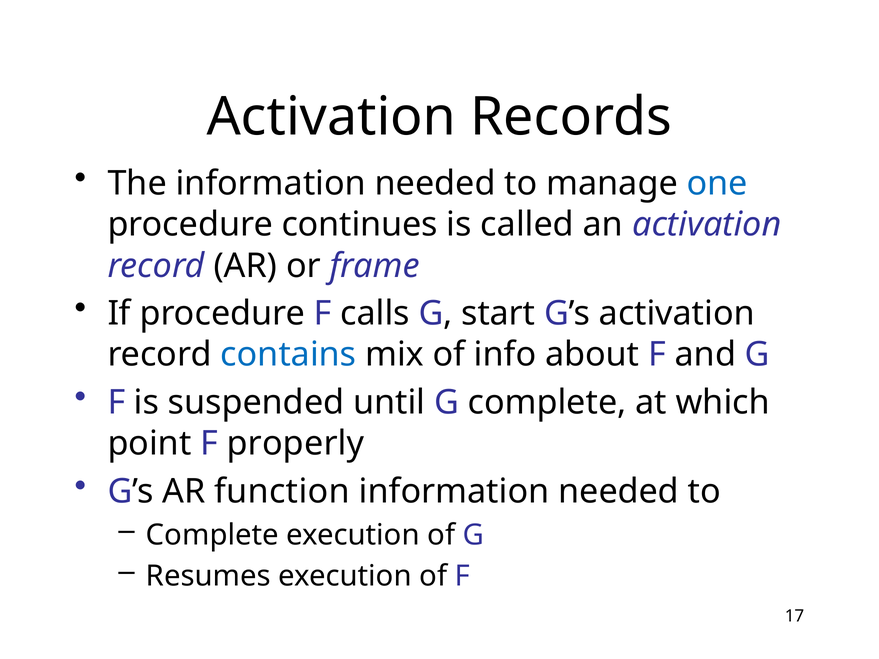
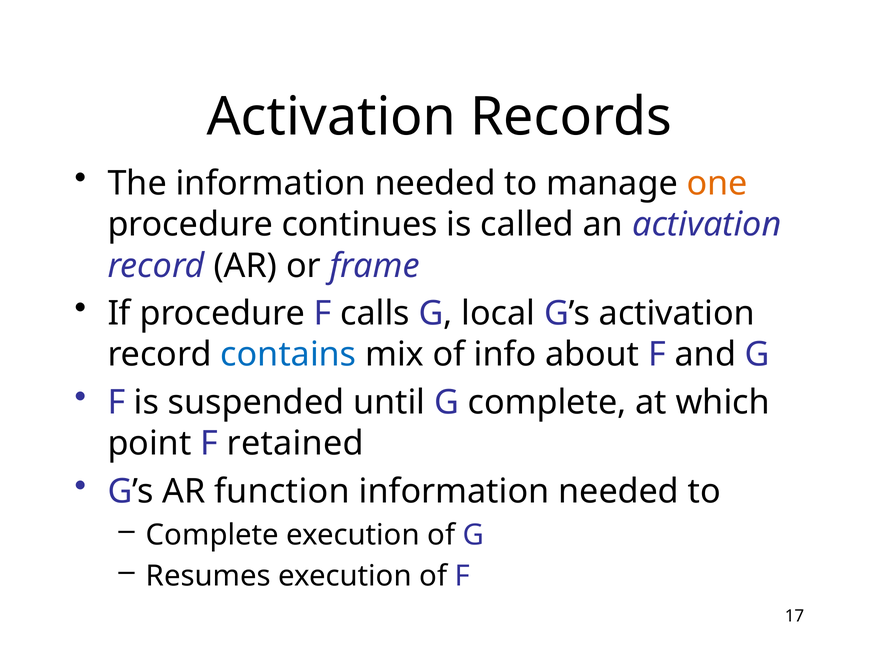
one colour: blue -> orange (717, 184)
start: start -> local (498, 314)
properly: properly -> retained (295, 444)
